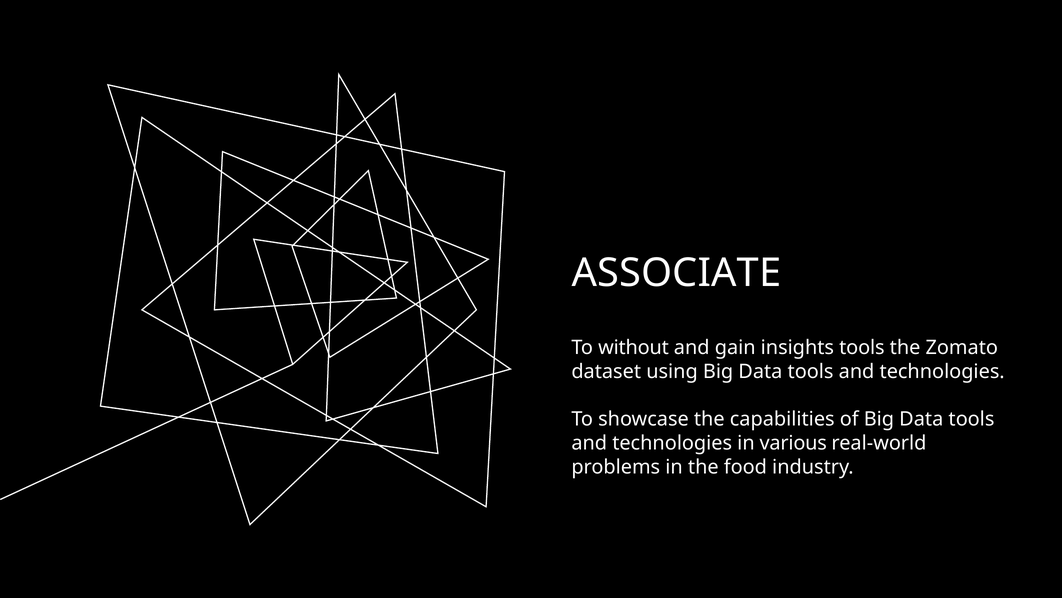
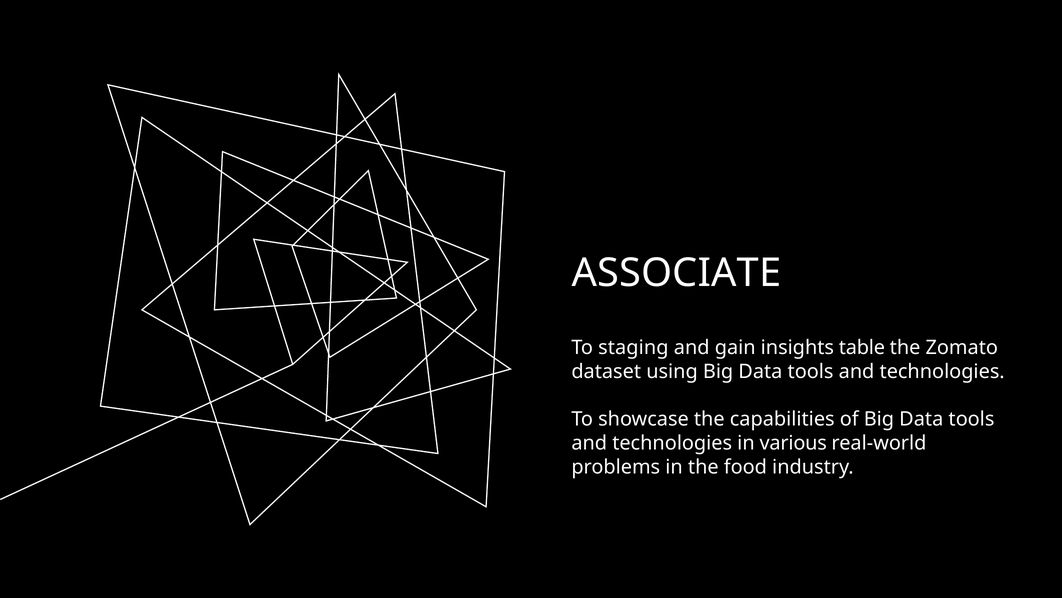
without: without -> staging (633, 347)
insights tools: tools -> table (862, 347)
